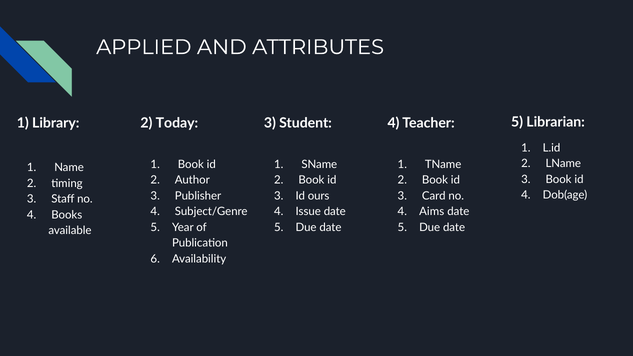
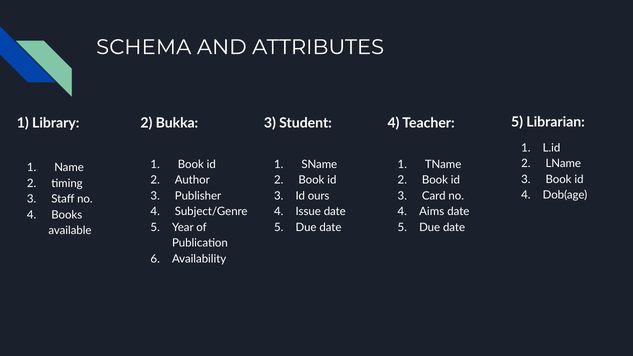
APPLIED: APPLIED -> SCHEMA (144, 47)
Today: Today -> Bukka (177, 123)
